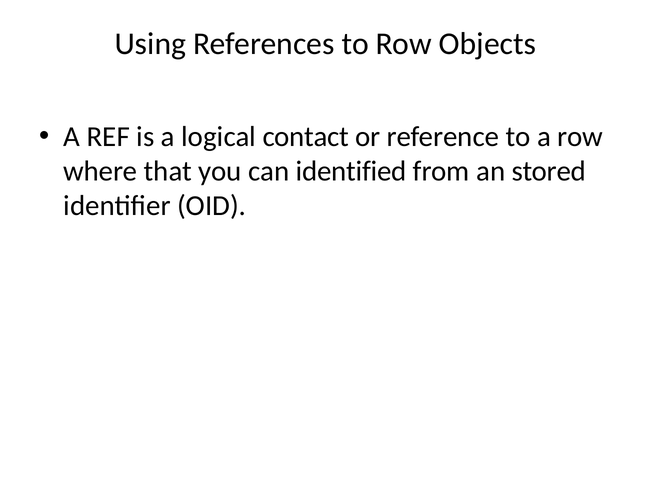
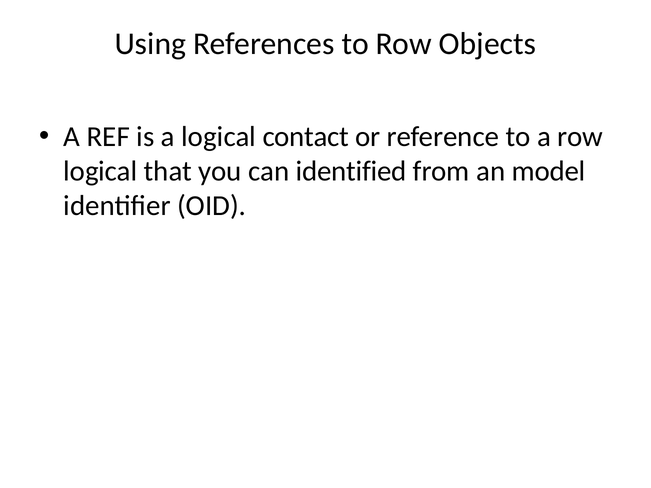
where: where -> logical (100, 171)
stored: stored -> model (549, 171)
